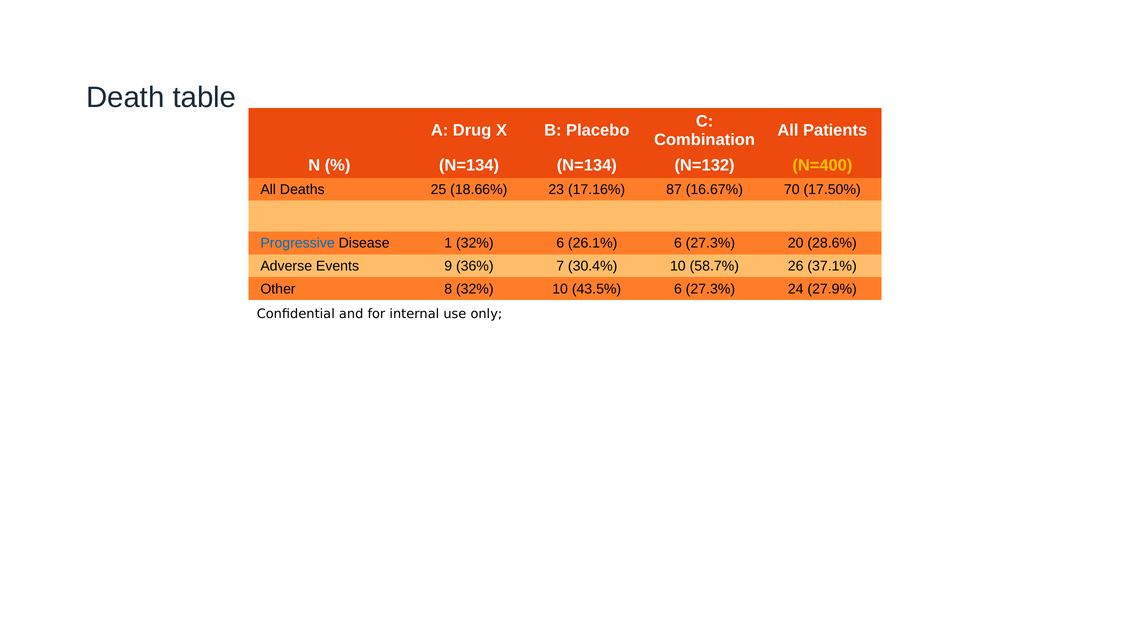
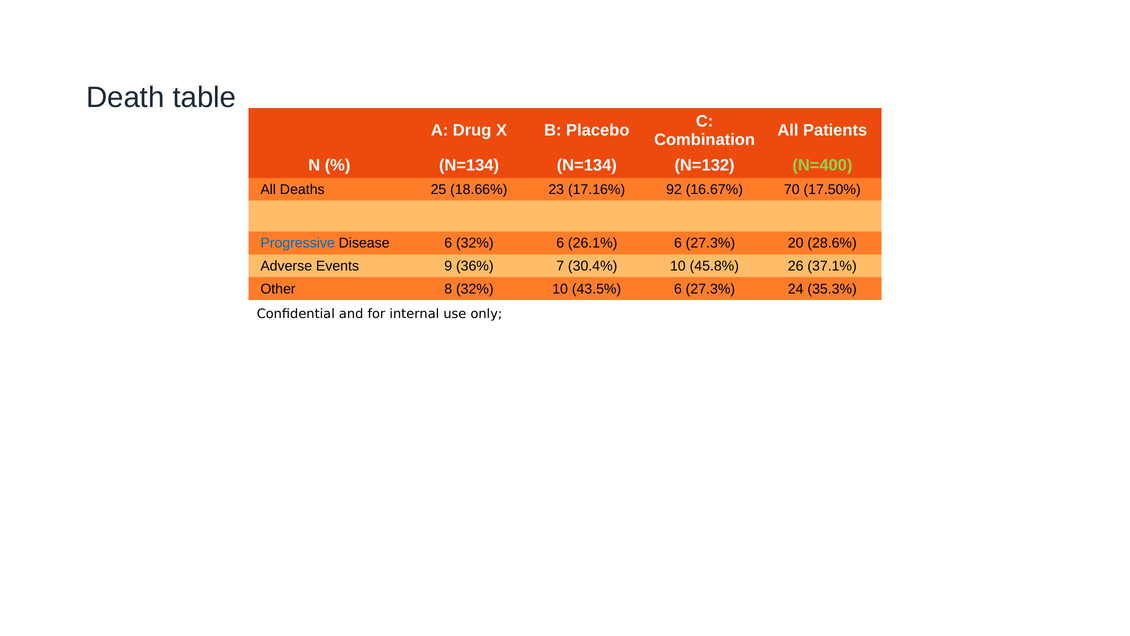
N=400 colour: yellow -> light green (822, 165)
87: 87 -> 92 (674, 189)
Disease 1: 1 -> 6 (448, 243)
58.7%: 58.7% -> 45.8% (714, 266)
27.9%: 27.9% -> 35.3% (832, 289)
